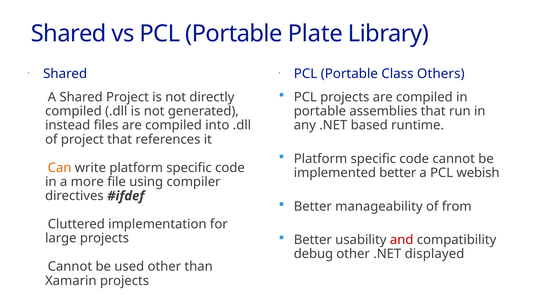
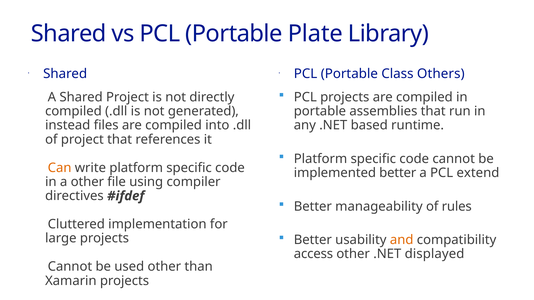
webish: webish -> extend (478, 173)
a more: more -> other (87, 182)
from: from -> rules (457, 207)
and colour: red -> orange (402, 240)
debug: debug -> access (313, 254)
